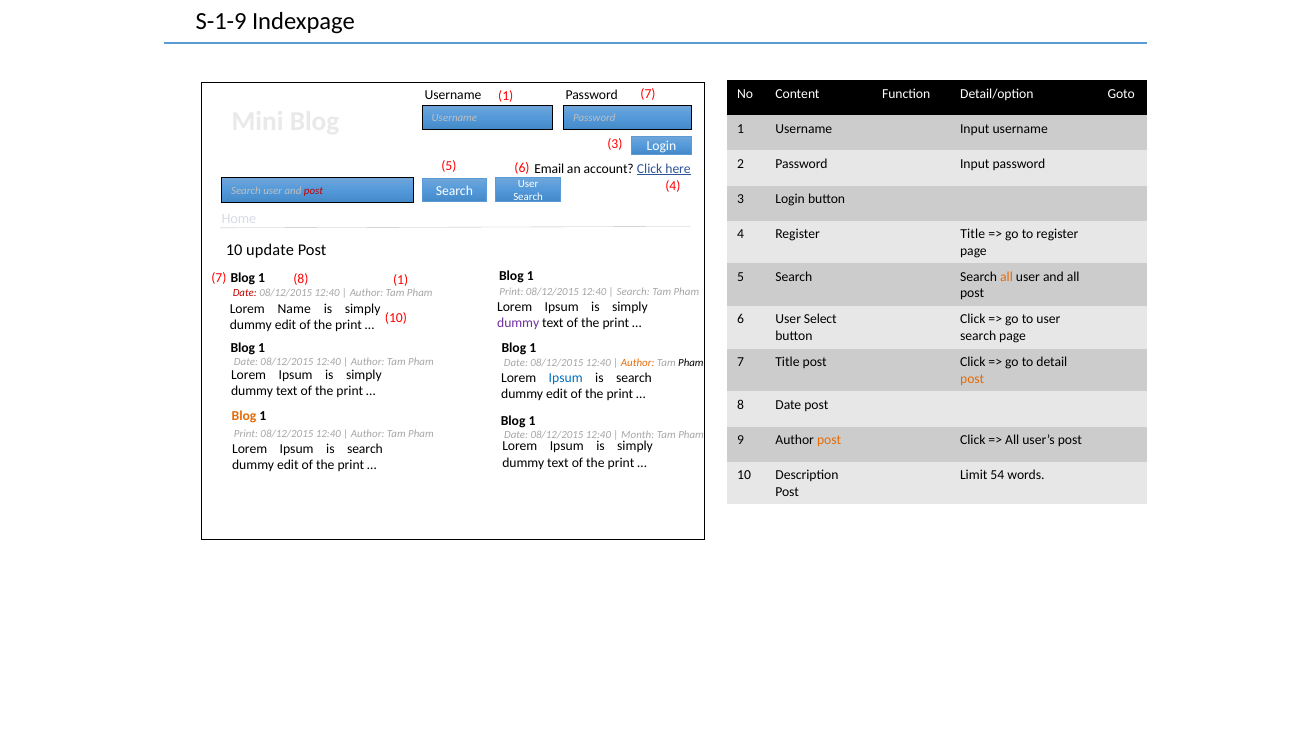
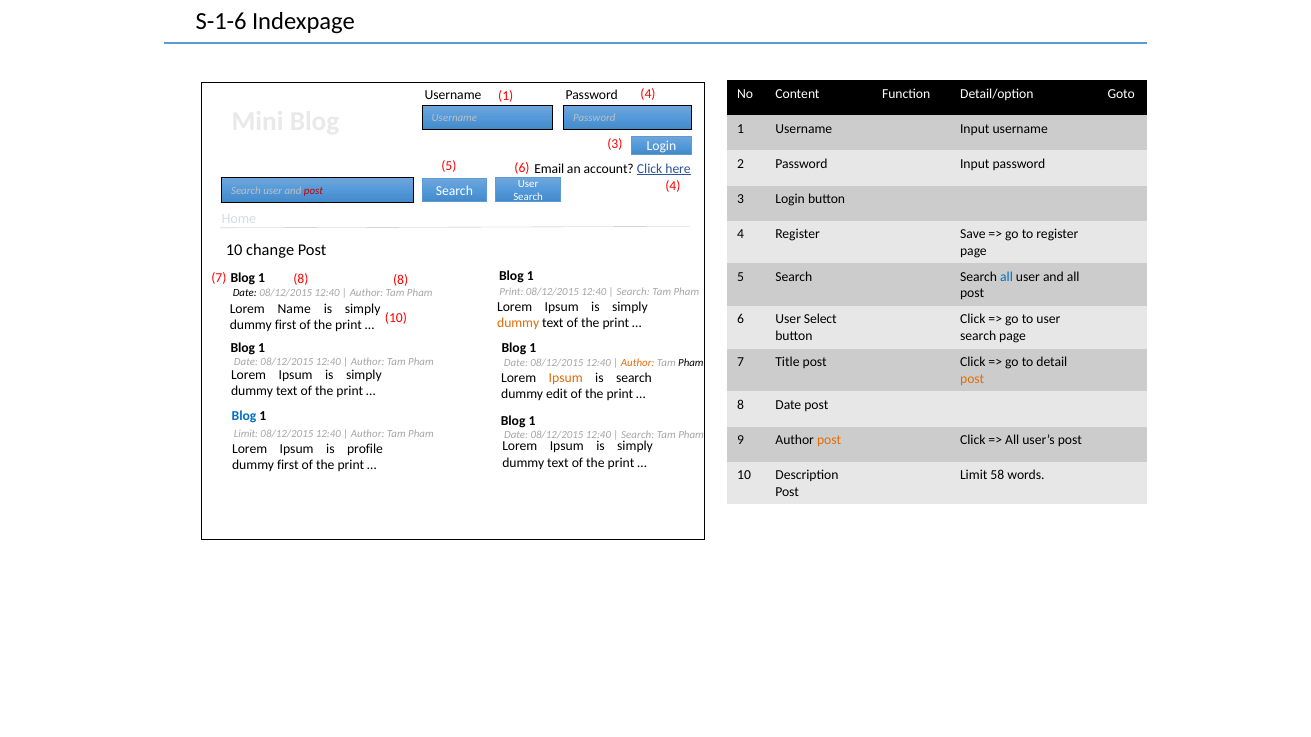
S-1-9: S-1-9 -> S-1-6 (221, 21)
1 7: 7 -> 4 (648, 94)
Register Title: Title -> Save (973, 234)
update: update -> change (270, 251)
all colour: orange -> blue (1007, 277)
8 1: 1 -> 8 (401, 280)
Date colour: red -> black (245, 293)
dummy colour: purple -> orange (518, 324)
edit: edit -> first (286, 325)
Ipsum colour: blue -> orange (566, 378)
Blog colour: orange -> blue (244, 417)
Print: Print -> Limit (246, 434)
Month: Month -> Search (638, 435)
search: search -> profile (365, 449)
edit: edit -> first (288, 466)
54: 54 -> 58 (997, 475)
